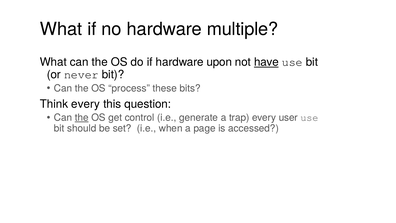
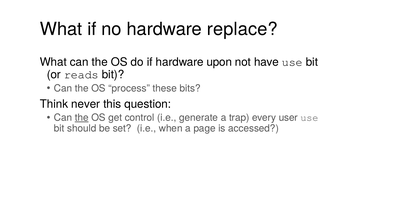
multiple: multiple -> replace (242, 29)
have underline: present -> none (266, 62)
never: never -> reads (81, 75)
Think every: every -> never (86, 104)
